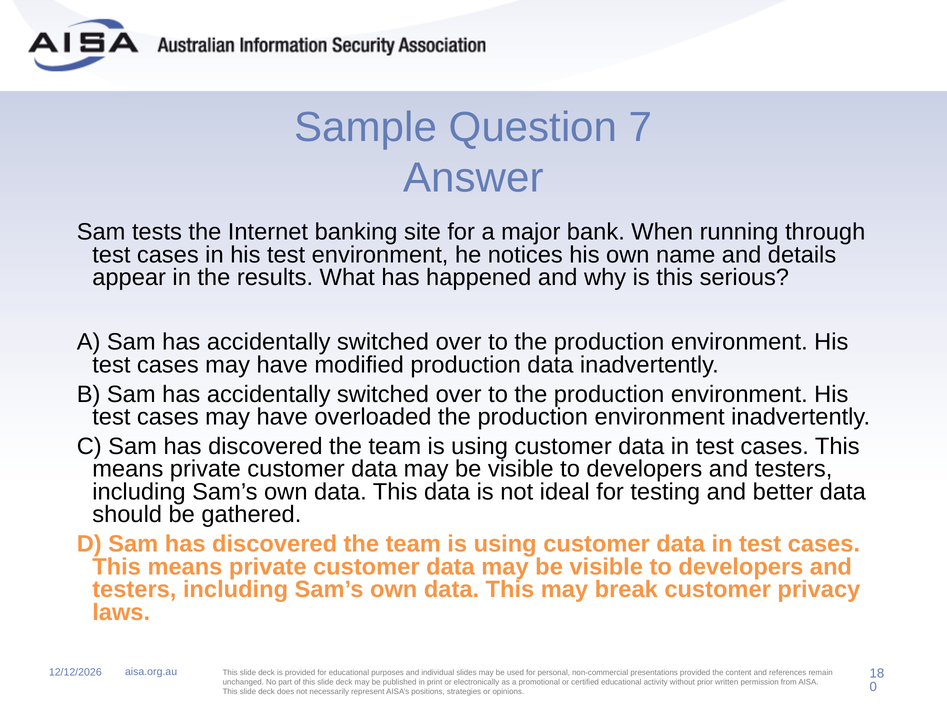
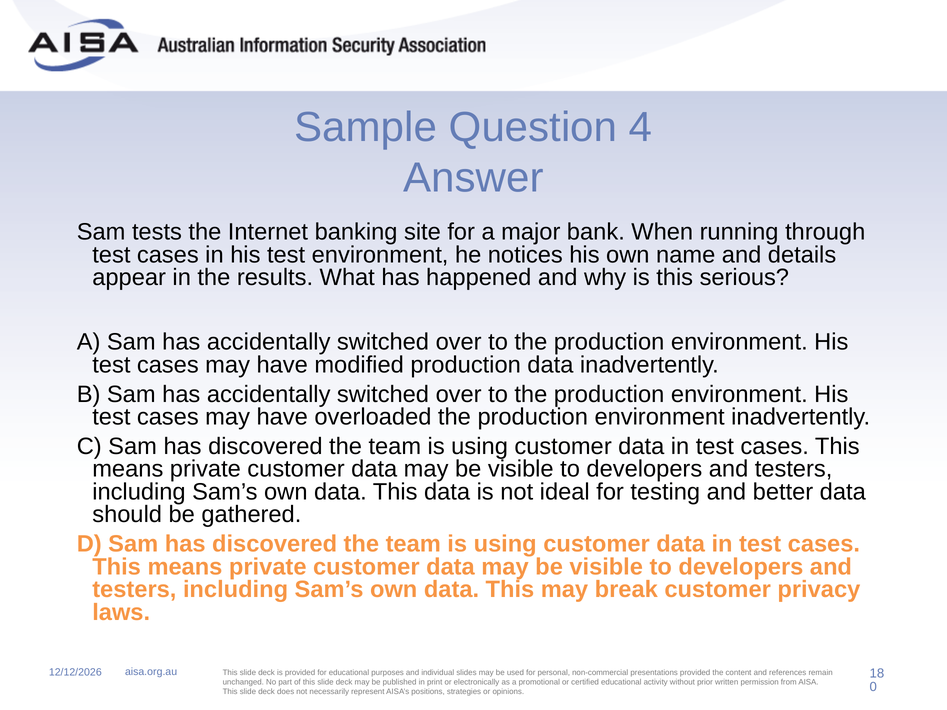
7: 7 -> 4 (641, 127)
